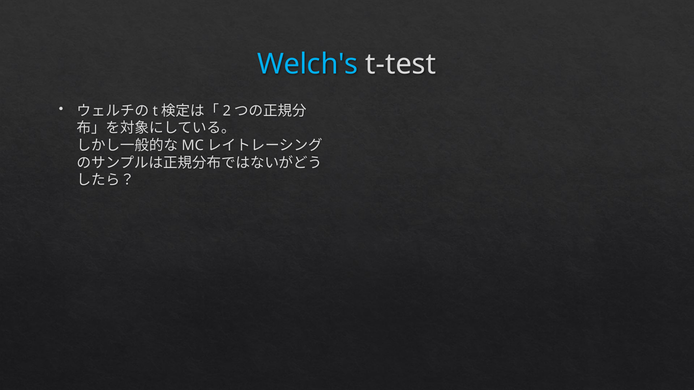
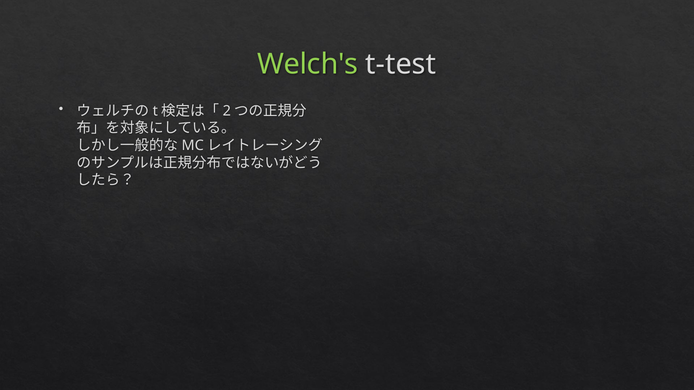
Welch's colour: light blue -> light green (308, 64)
